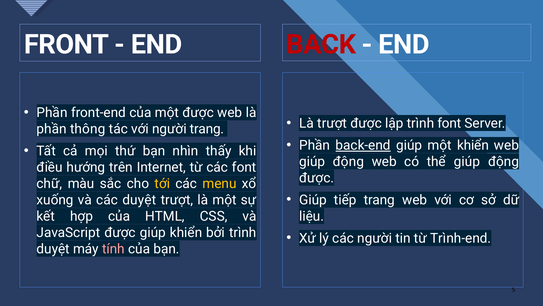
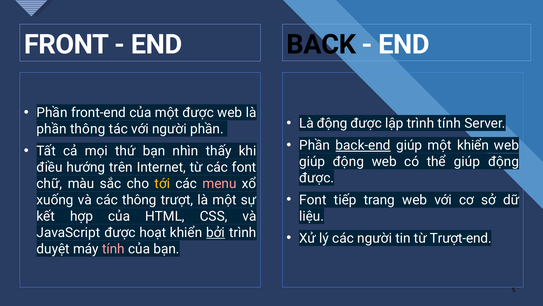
BACK colour: red -> black (321, 44)
Là trượt: trượt -> động (332, 123)
trình font: font -> tính (449, 123)
người trang: trang -> phần (207, 129)
menu colour: yellow -> pink (220, 183)
Giúp: Giúp -> Font (313, 200)
các duyệt: duyệt -> thông (139, 200)
được giúp: giúp -> hoạt (153, 232)
bởi underline: none -> present (216, 232)
Trình-end: Trình-end -> Trượt-end (461, 238)
